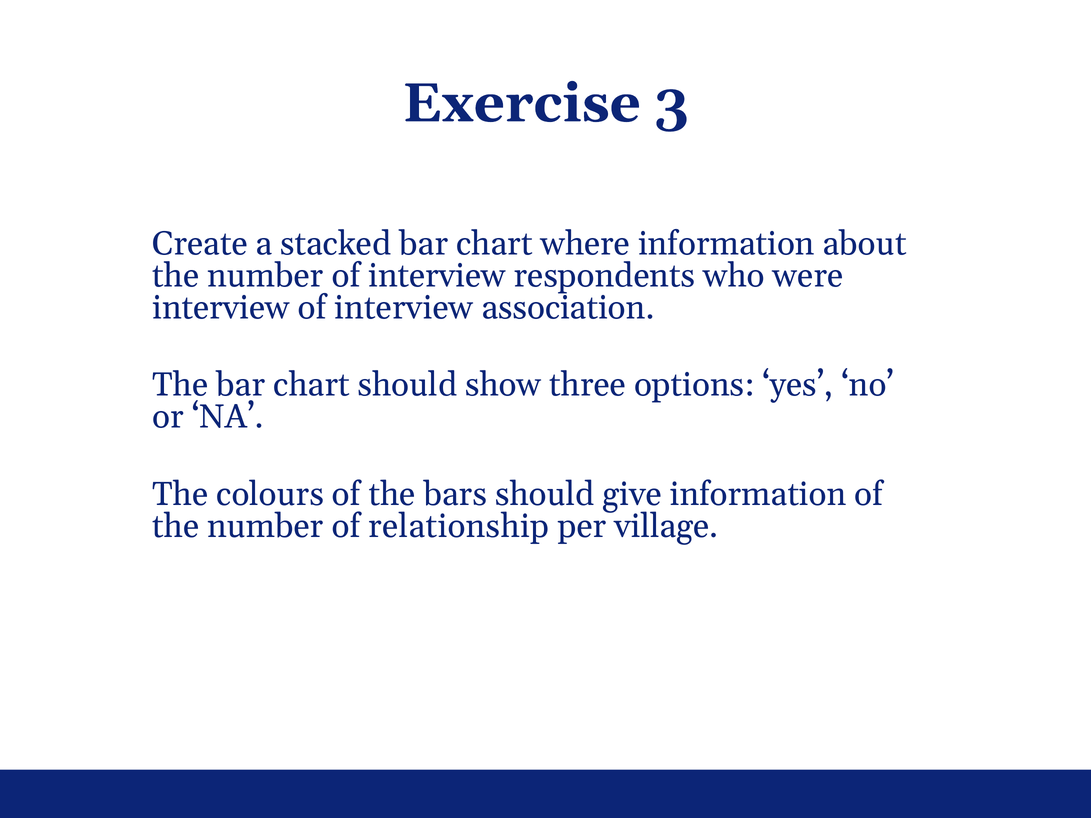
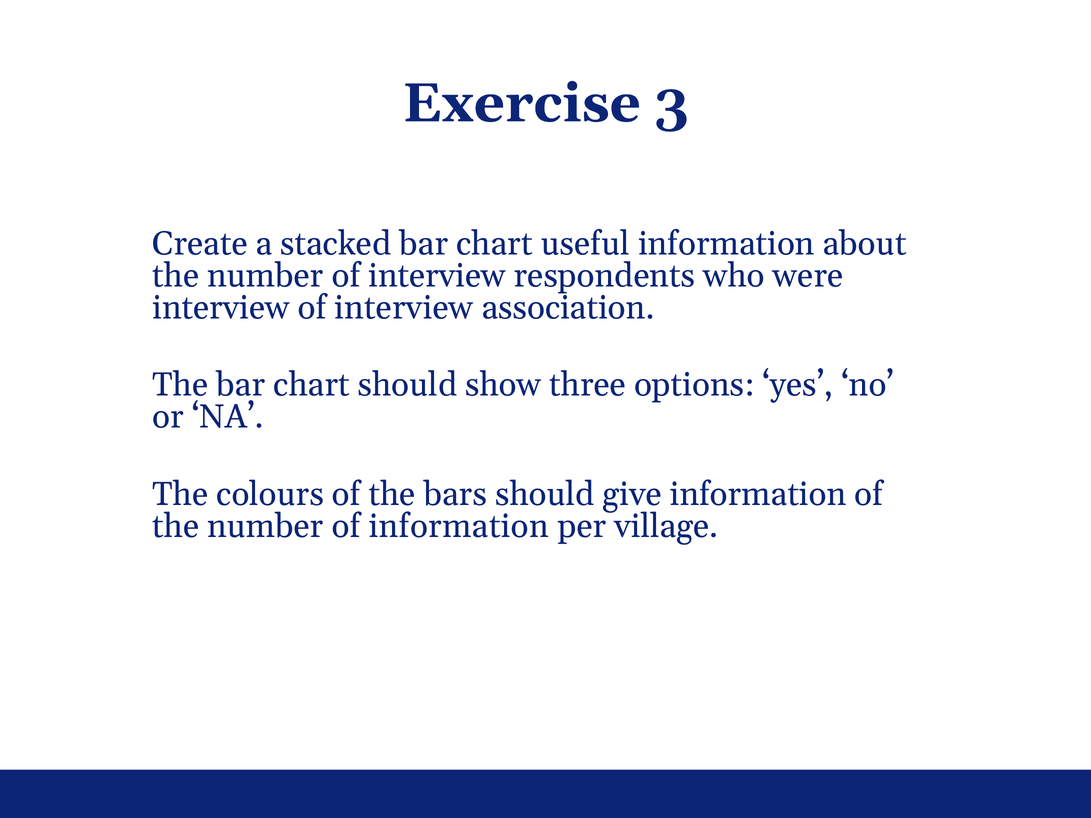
where: where -> useful (585, 244)
of relationship: relationship -> information (459, 526)
